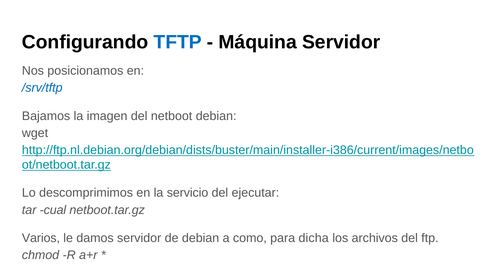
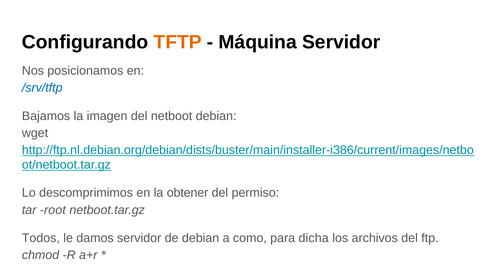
TFTP colour: blue -> orange (178, 42)
servicio: servicio -> obtener (188, 193)
ejecutar: ejecutar -> permiso (255, 193)
cual: cual -> root (53, 210)
Varios: Varios -> Todos (41, 239)
